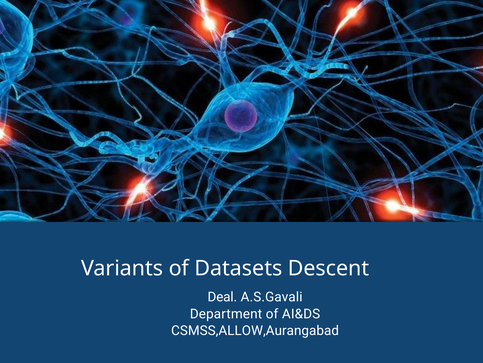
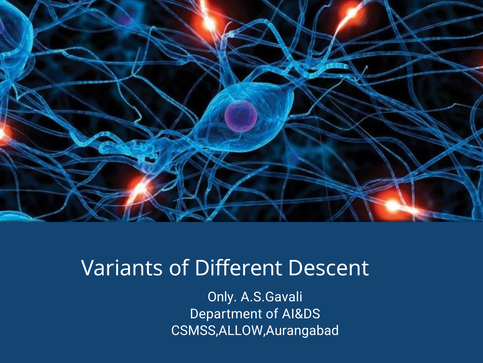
Datasets: Datasets -> Different (239, 268)
Deal: Deal -> Only (222, 297)
